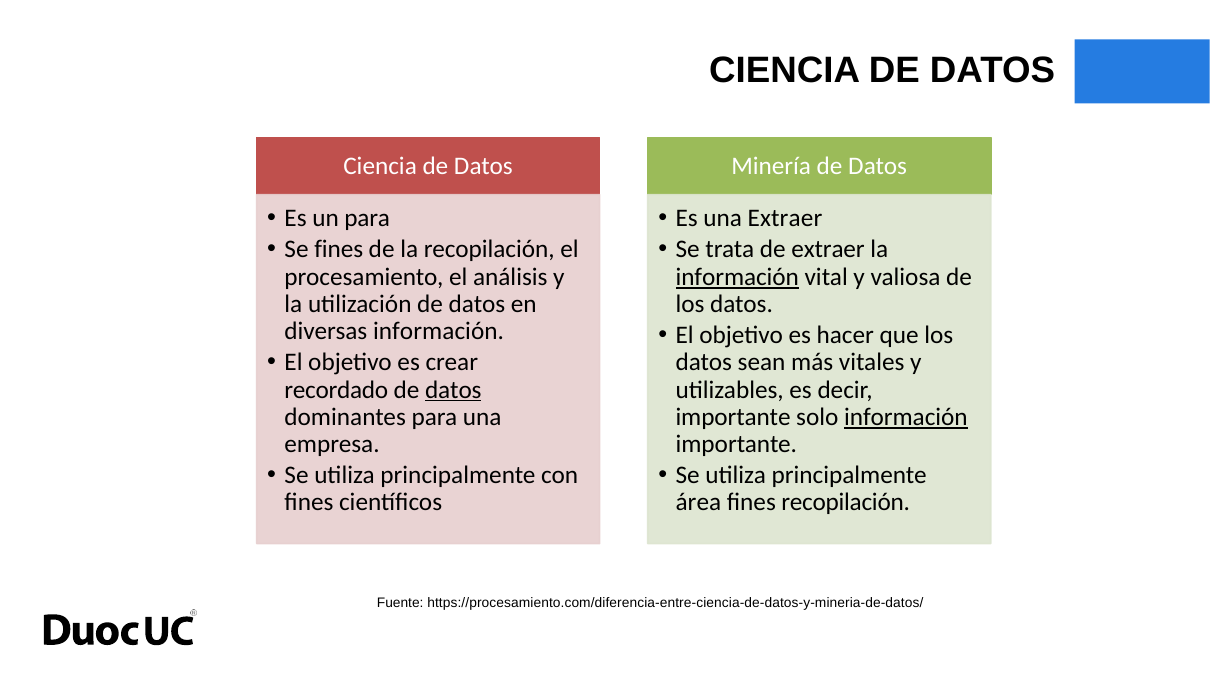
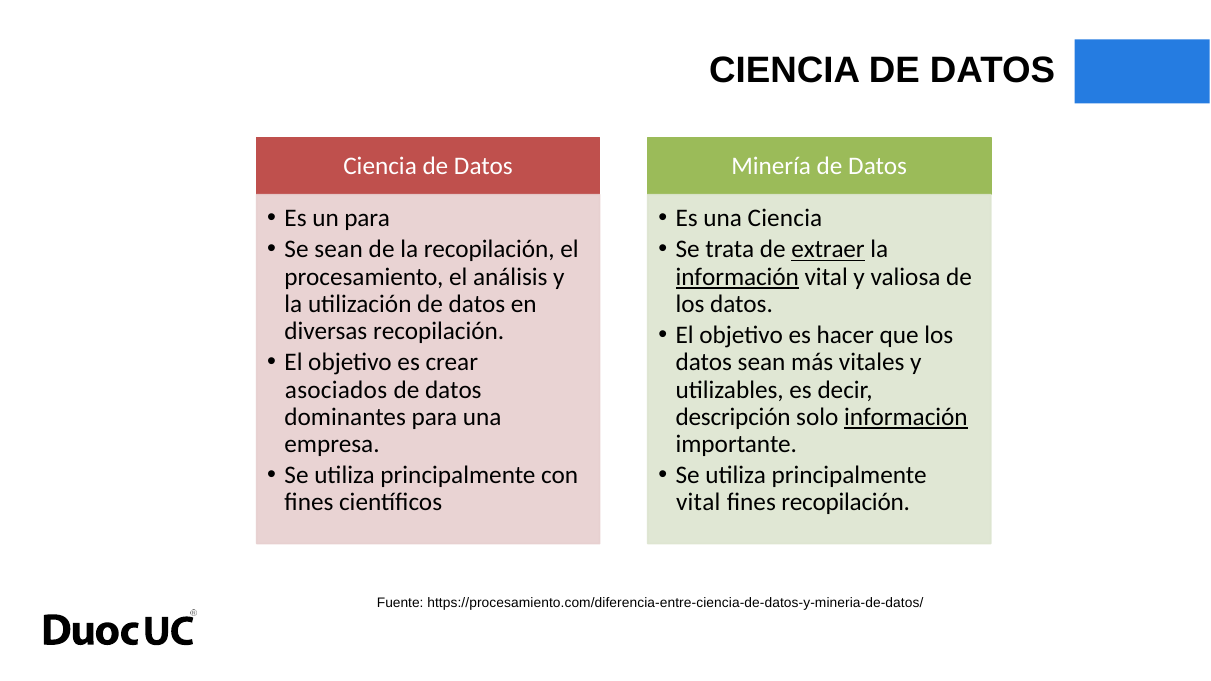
una Extraer: Extraer -> Ciencia (785, 219)
Se fines: fines -> sean (339, 250)
extraer underline: none -> present (828, 250)
diversas información: información -> recopilación (439, 332)
recordado: recordado -> asociados (336, 390)
datos underline: present -> none (453, 390)
importante: importante -> descripción (733, 417)
área: área -> vital (698, 503)
